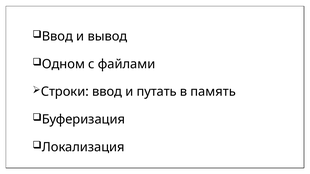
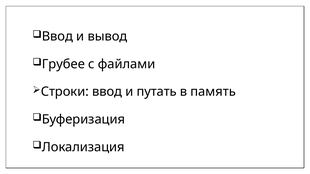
Одном: Одном -> Грубее (63, 64)
